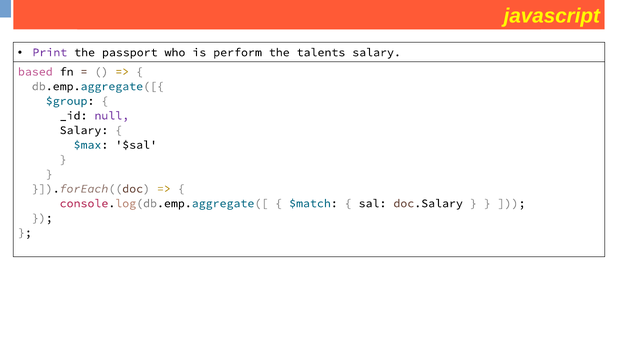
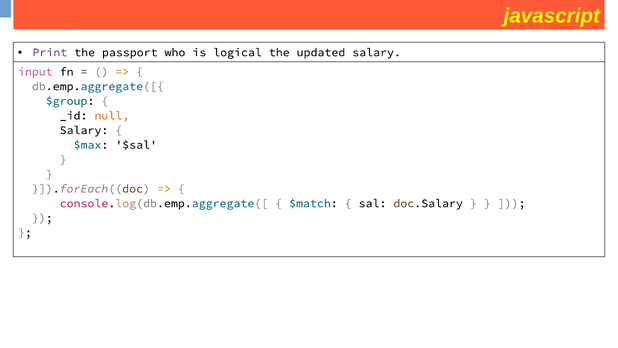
perform: perform -> logical (238, 52)
talents: talents -> updated (321, 52)
based: based -> input (35, 72)
null colour: purple -> orange (112, 115)
